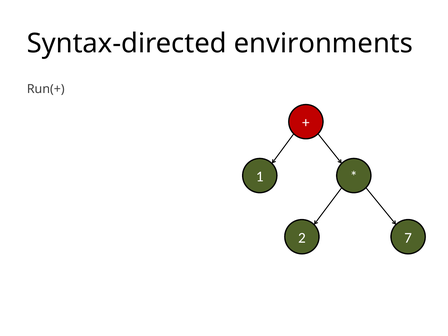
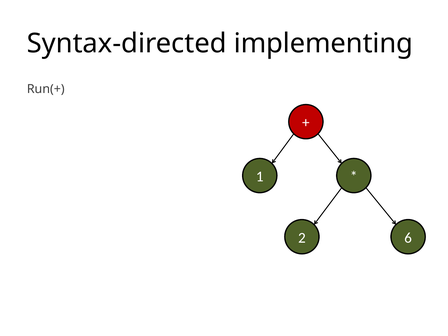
environments: environments -> implementing (323, 43)
7: 7 -> 6 (408, 238)
